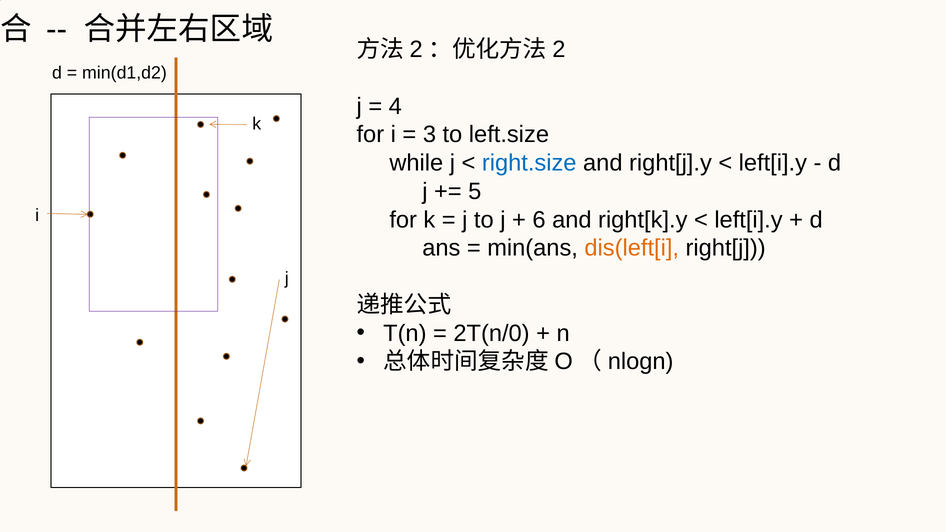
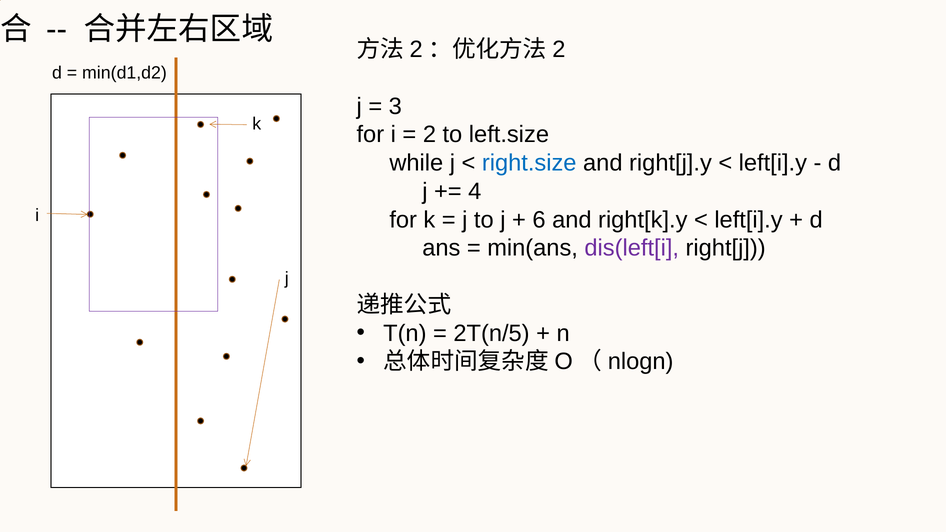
4: 4 -> 3 (395, 106)
3: 3 -> 2 (429, 135)
5: 5 -> 4 (475, 191)
dis(left[i colour: orange -> purple (632, 248)
2T(n/0: 2T(n/0 -> 2T(n/5 (492, 333)
